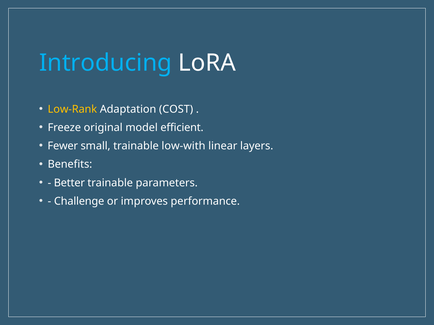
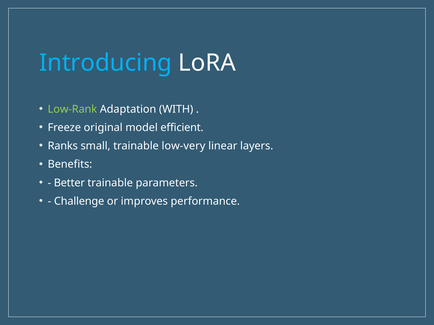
Low-Rank colour: yellow -> light green (72, 109)
COST: COST -> WITH (176, 109)
Fewer: Fewer -> Ranks (63, 146)
low-with: low-with -> low-very (183, 146)
